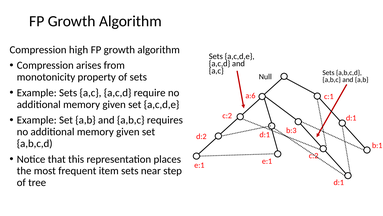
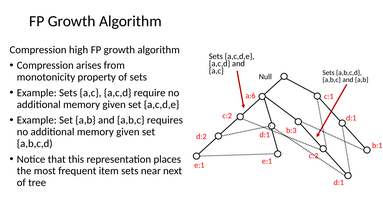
step: step -> next (173, 170)
